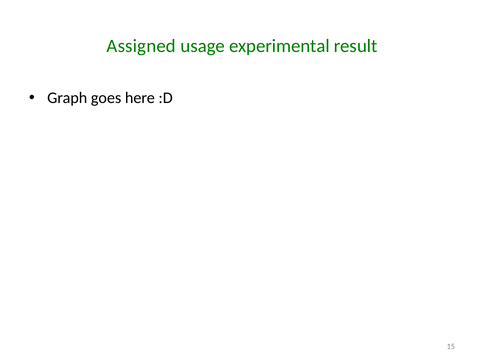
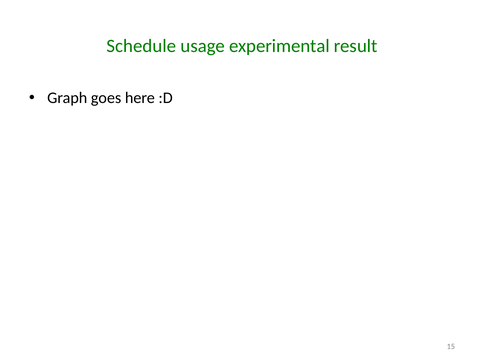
Assigned: Assigned -> Schedule (141, 46)
